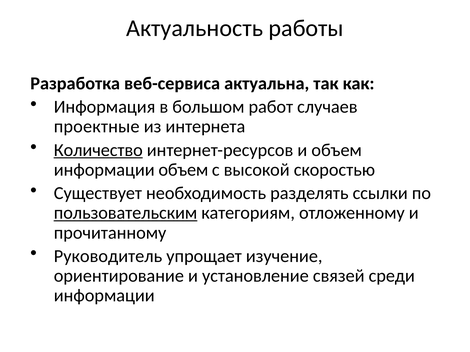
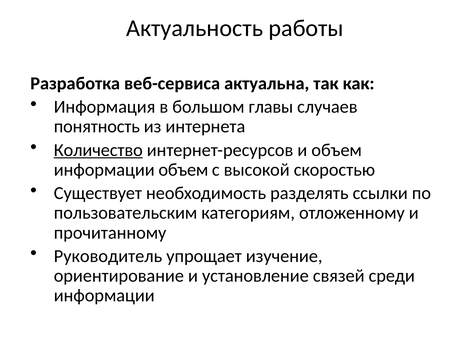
работ: работ -> главы (271, 107)
проектные: проектные -> понятность (97, 127)
пользовательским underline: present -> none (126, 213)
